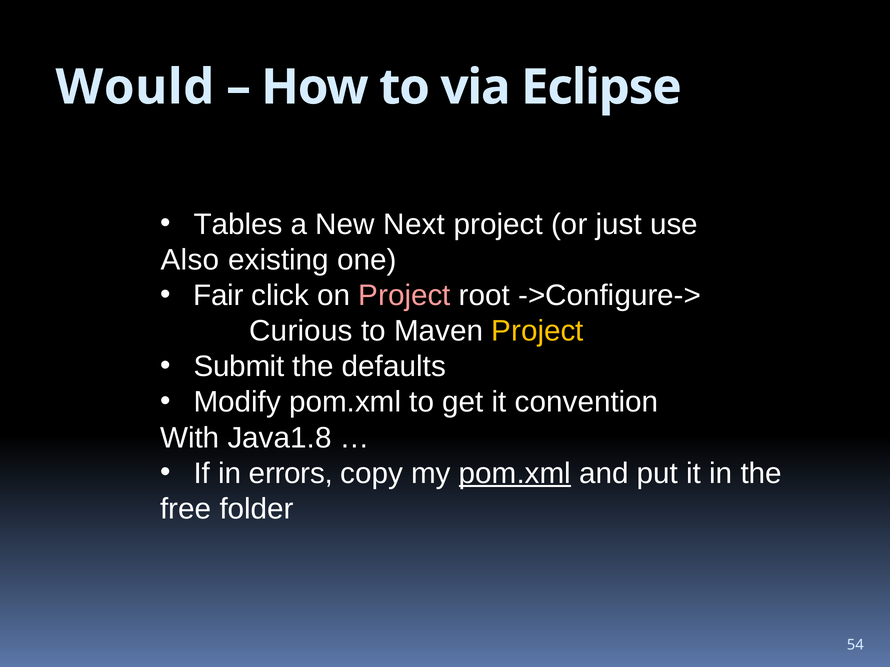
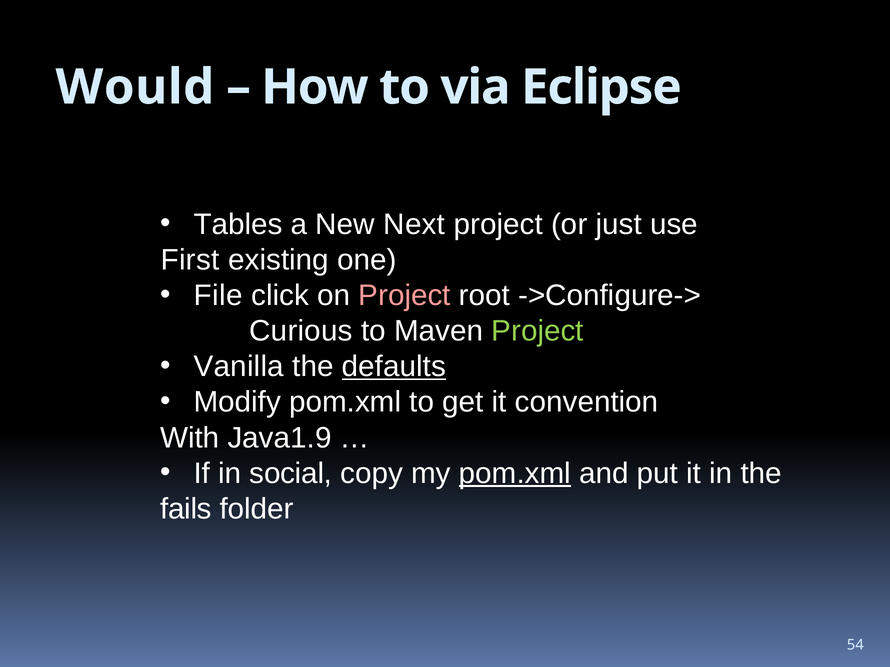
Also: Also -> First (190, 260)
Fair: Fair -> File (218, 296)
Project colour: yellow -> light green (538, 331)
Submit: Submit -> Vanilla (239, 367)
defaults underline: none -> present (394, 367)
Java1.8: Java1.8 -> Java1.9 (280, 438)
errors: errors -> social (291, 474)
free: free -> fails (186, 509)
